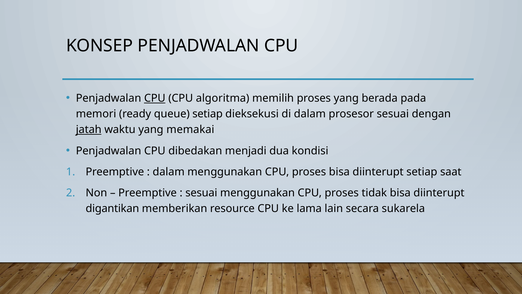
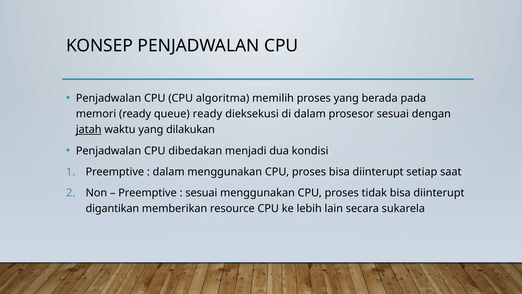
CPU underline: present -> none (155, 98)
queue setiap: setiap -> ready (207, 114)
memakai: memakai -> dilakukan (190, 129)
lama: lama -> lebih (309, 208)
